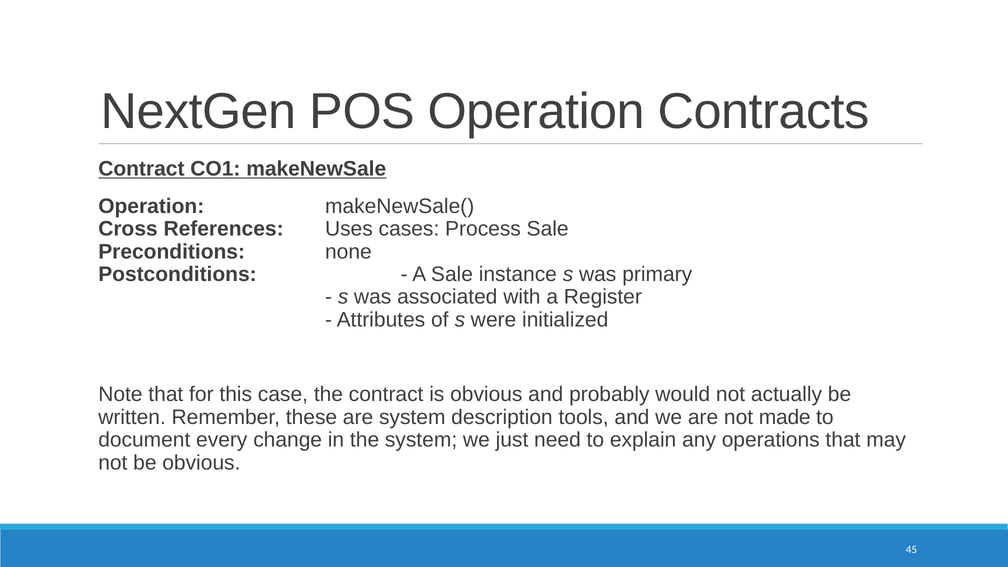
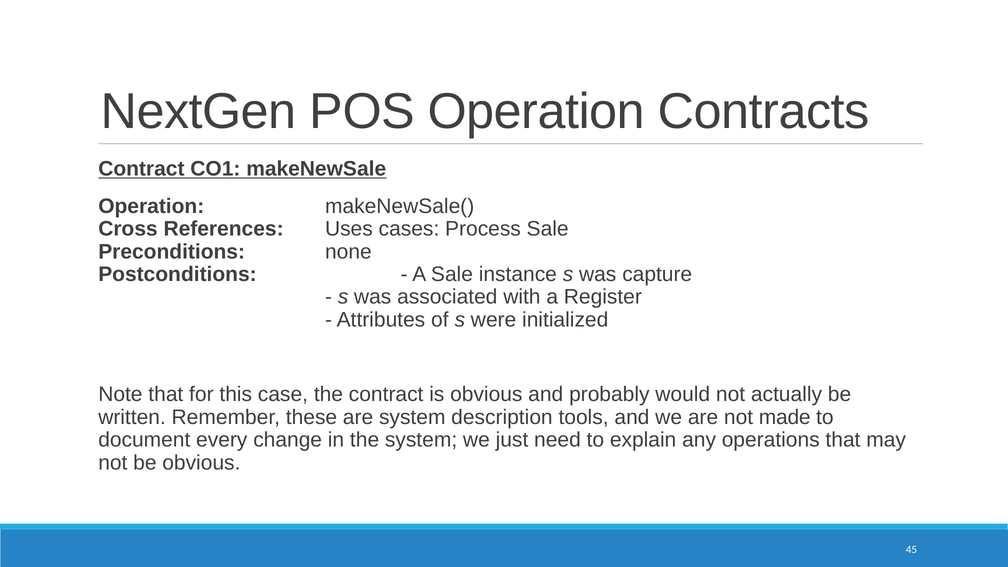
primary: primary -> capture (657, 274)
